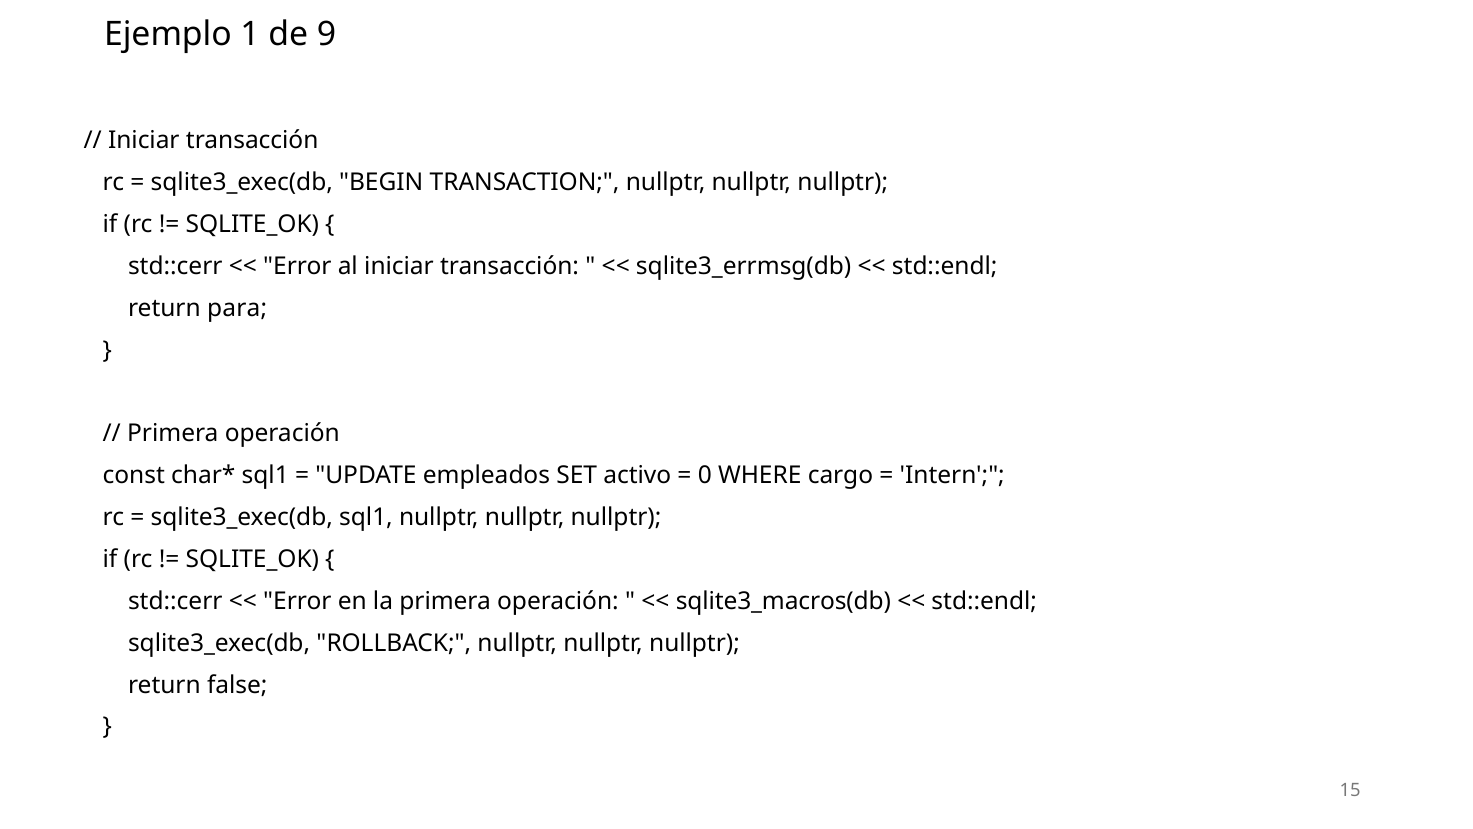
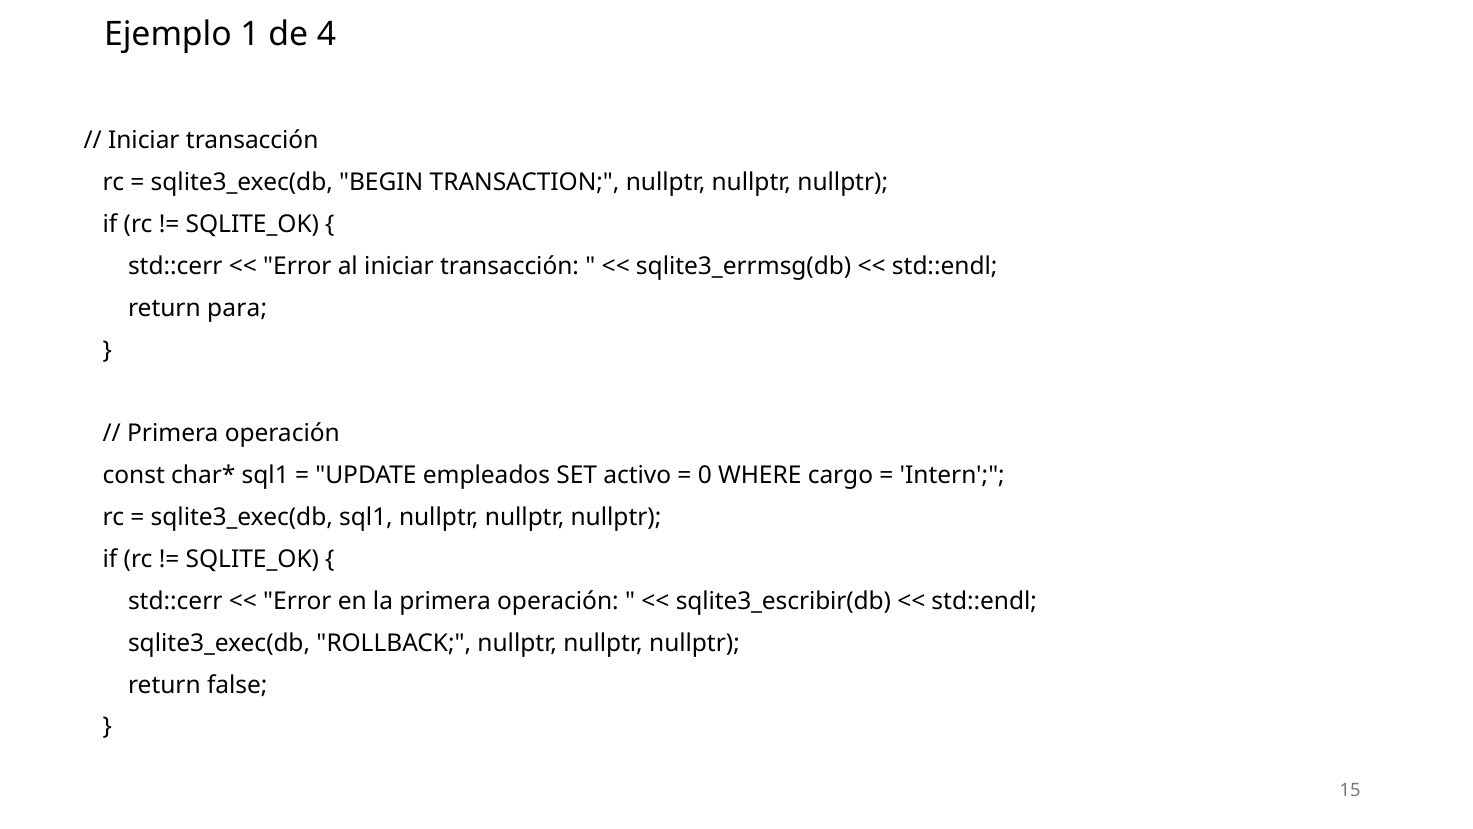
9: 9 -> 4 (326, 34)
sqlite3_macros(db: sqlite3_macros(db -> sqlite3_escribir(db (783, 601)
